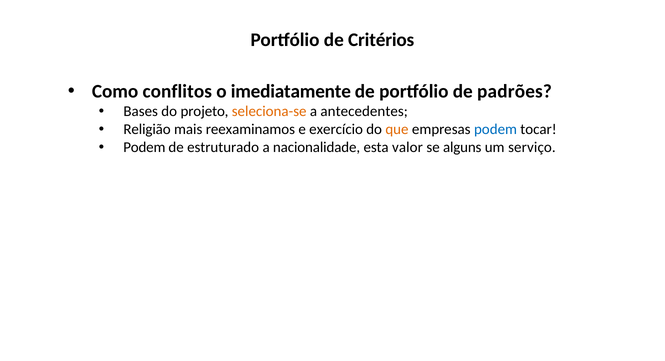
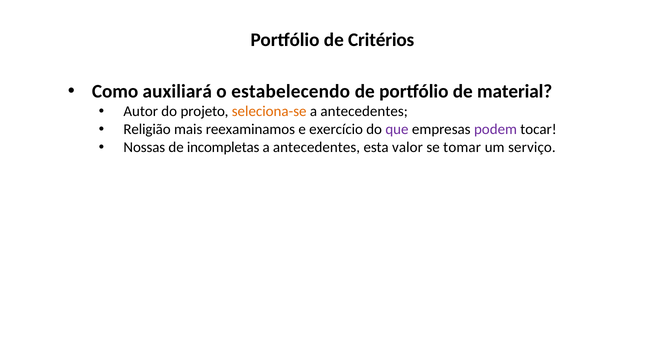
conflitos: conflitos -> auxiliará (177, 91)
imediatamente: imediatamente -> estabelecendo (291, 91)
padrões: padrões -> material (515, 91)
Bases: Bases -> Autor (141, 111)
que colour: orange -> purple (397, 129)
podem colour: blue -> purple (496, 129)
Podem: Podem -> Nossas (144, 147)
estruturado: estruturado -> incompletas (223, 147)
nacionalidade: nacionalidade -> antecedentes (317, 147)
alguns: alguns -> tomar (462, 147)
